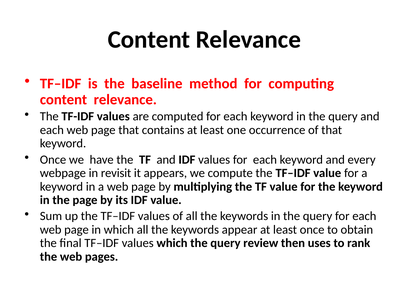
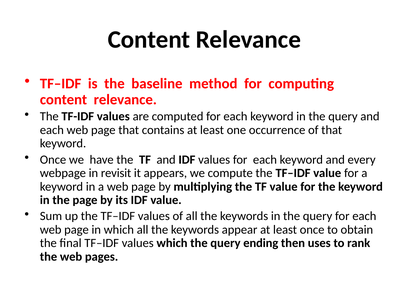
review: review -> ending (261, 243)
